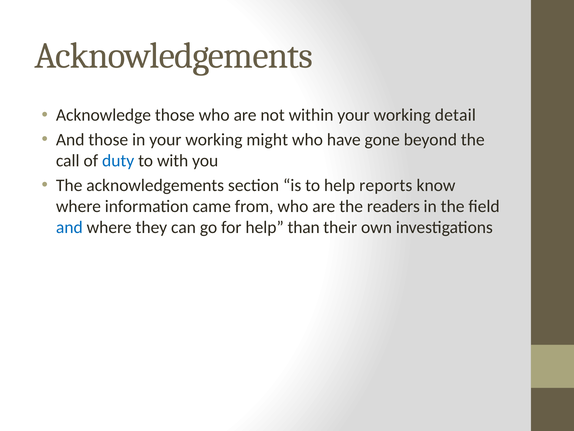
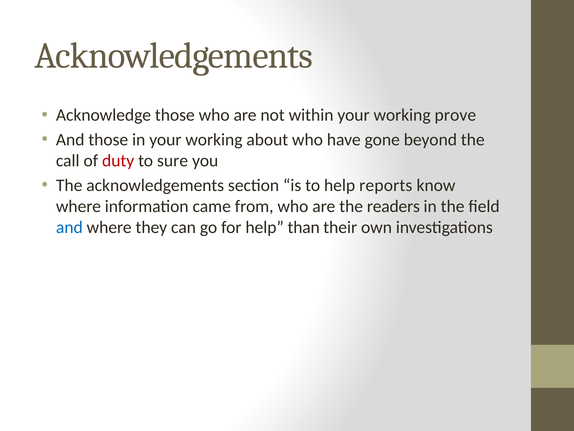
detail: detail -> prove (455, 115)
might: might -> about (267, 140)
duty colour: blue -> red (118, 161)
with: with -> sure (173, 161)
